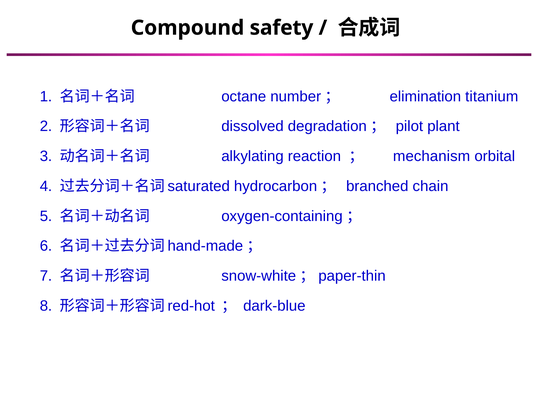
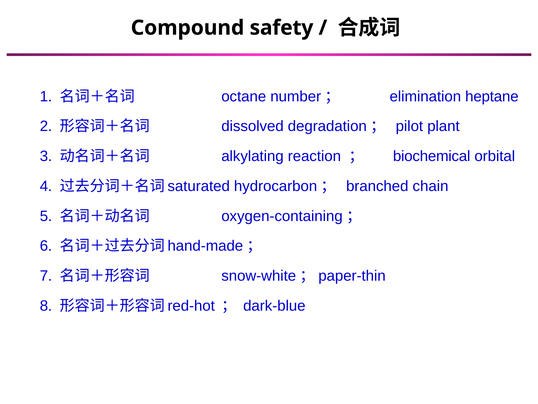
titanium: titanium -> heptane (492, 96)
mechanism: mechanism -> biochemical (432, 156)
